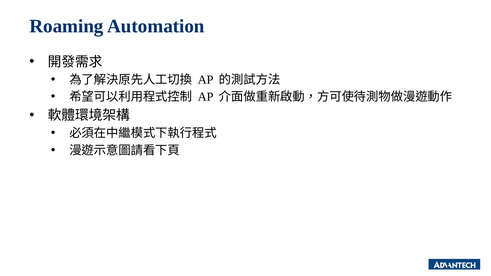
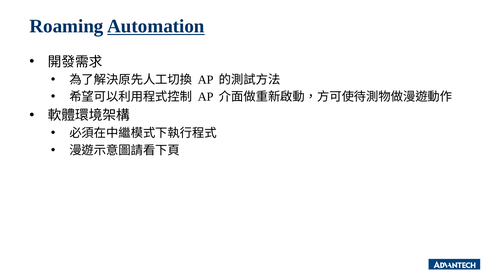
Automation underline: none -> present (156, 26)
